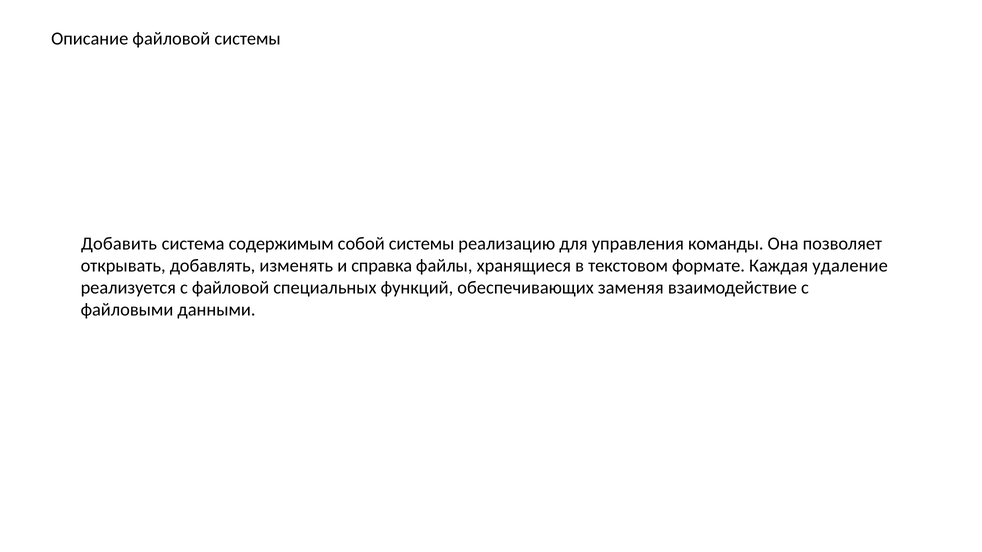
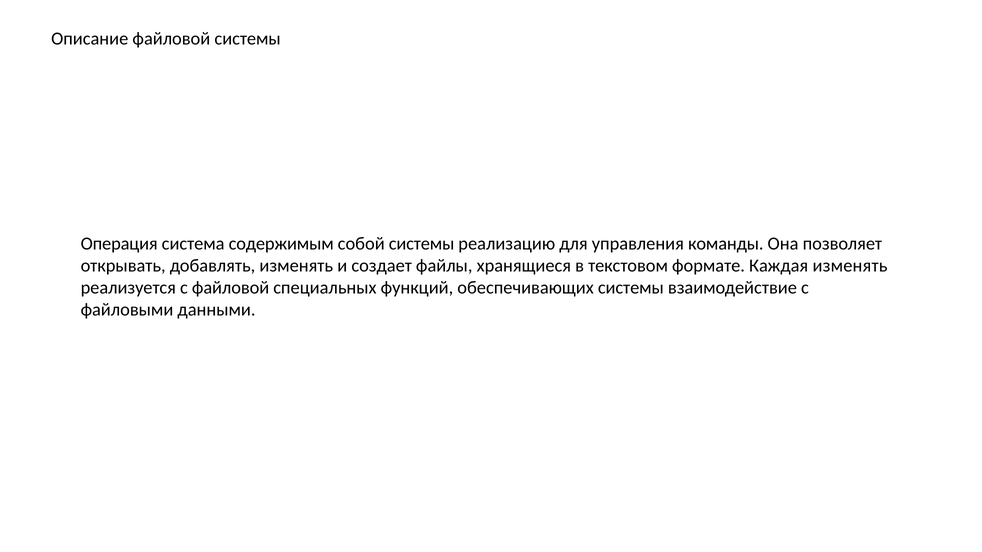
Добавить: Добавить -> Операция (119, 244)
справка: справка -> создает (382, 266)
Каждая удаление: удаление -> изменять (850, 266)
обеспечивающих заменяя: заменяя -> системы (631, 288)
